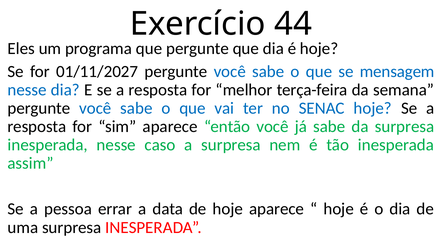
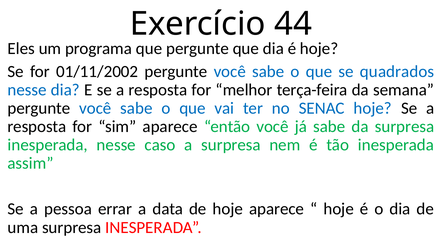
01/11/2027: 01/11/2027 -> 01/11/2002 (97, 72)
mensagem: mensagem -> quadrados (397, 72)
